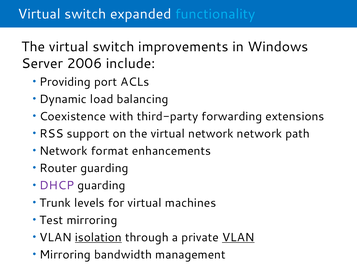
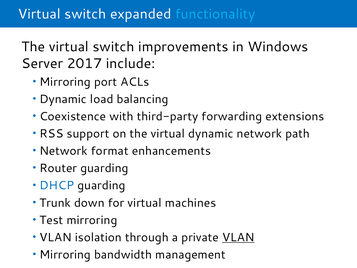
2006: 2006 -> 2017 (84, 64)
Providing: Providing -> Mirroring (65, 82)
virtual network: network -> dynamic (211, 134)
DHCP colour: purple -> blue (57, 185)
levels: levels -> down (89, 203)
isolation underline: present -> none (98, 237)
